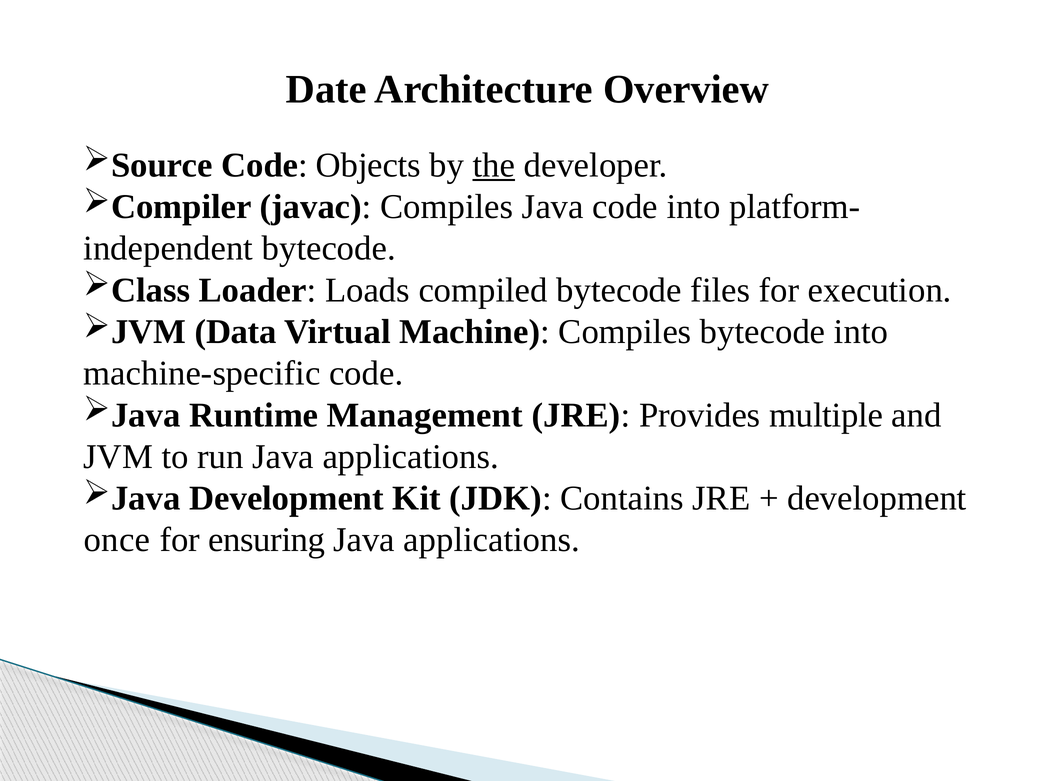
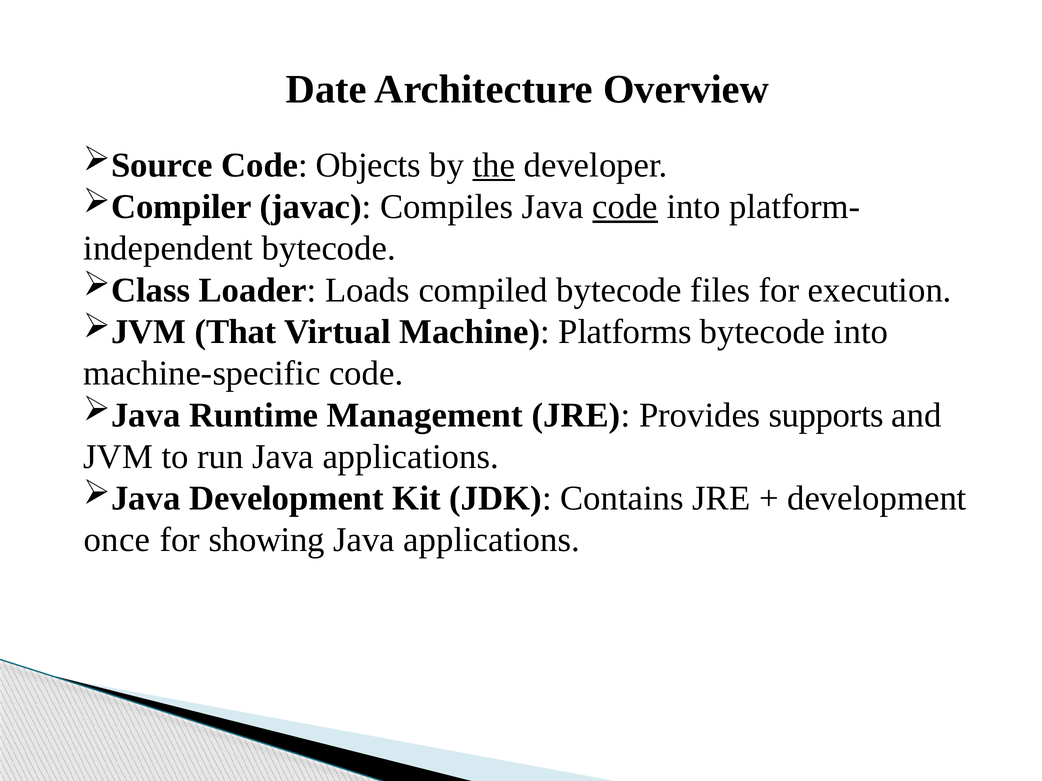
code underline: none -> present (625, 207)
Data: Data -> That (236, 332)
Machine Compiles: Compiles -> Platforms (625, 332)
multiple: multiple -> supports (826, 415)
ensuring: ensuring -> showing (267, 540)
